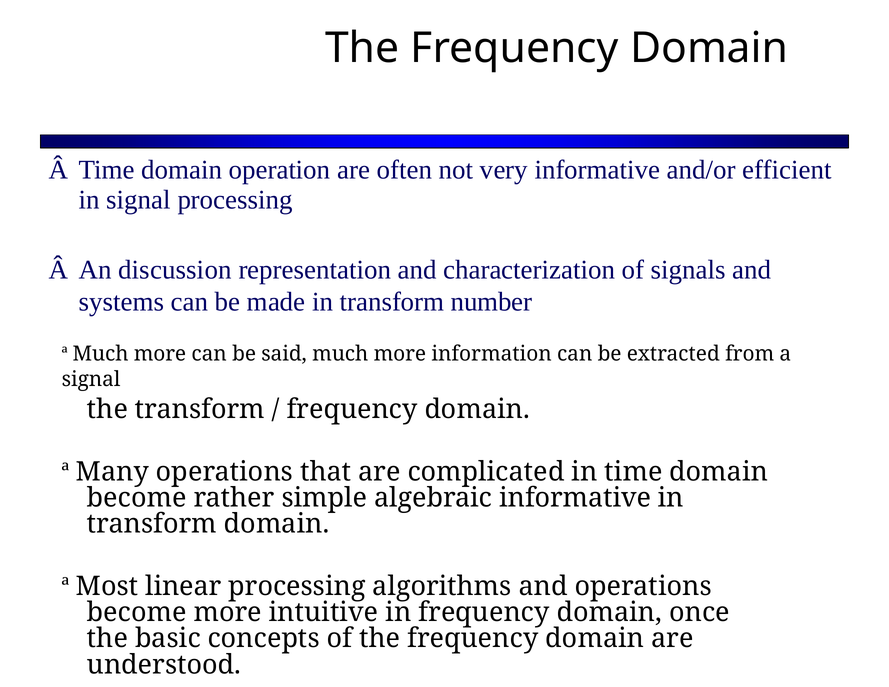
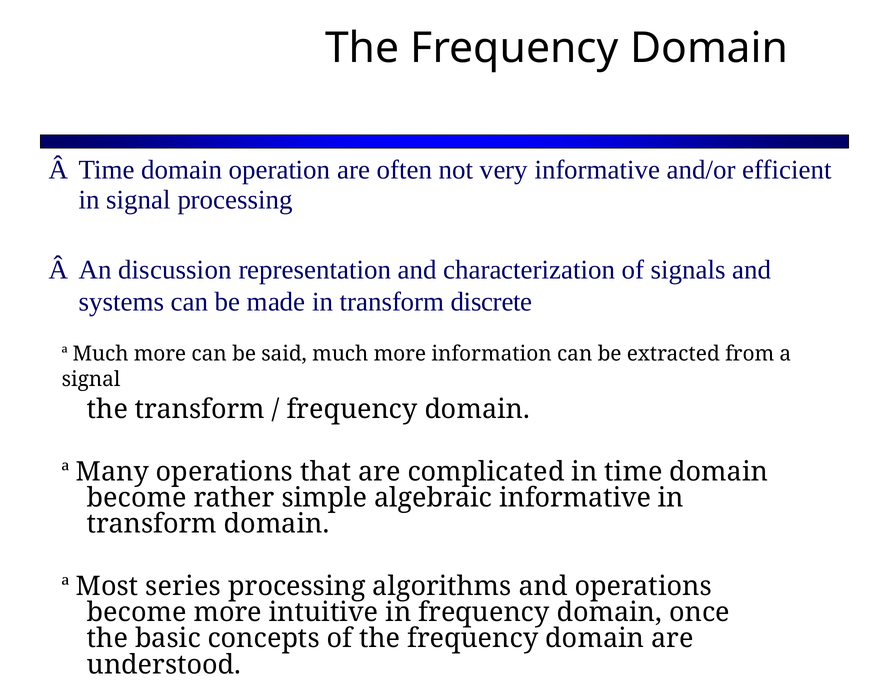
number: number -> discrete (492, 302)
linear: linear -> series (183, 586)
